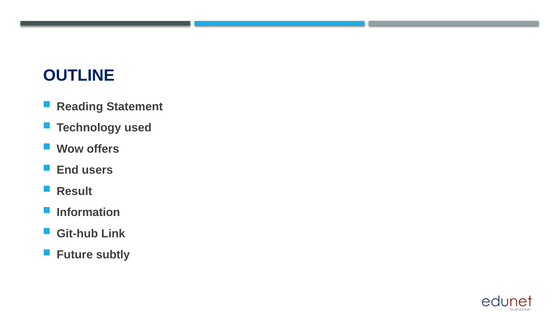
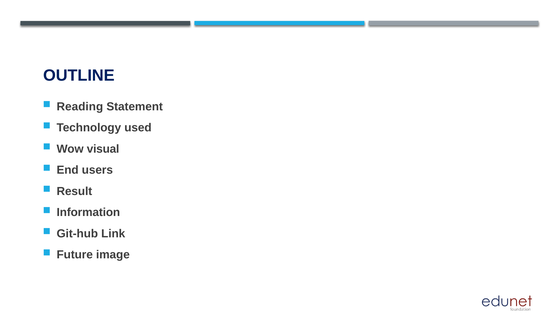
offers: offers -> visual (103, 149)
subtly: subtly -> image (113, 255)
